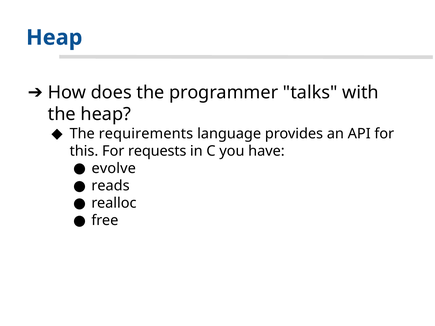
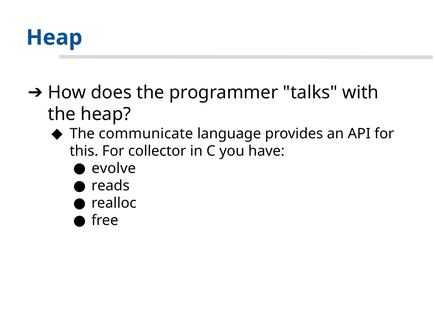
requirements: requirements -> communicate (146, 134)
requests: requests -> collector (157, 151)
